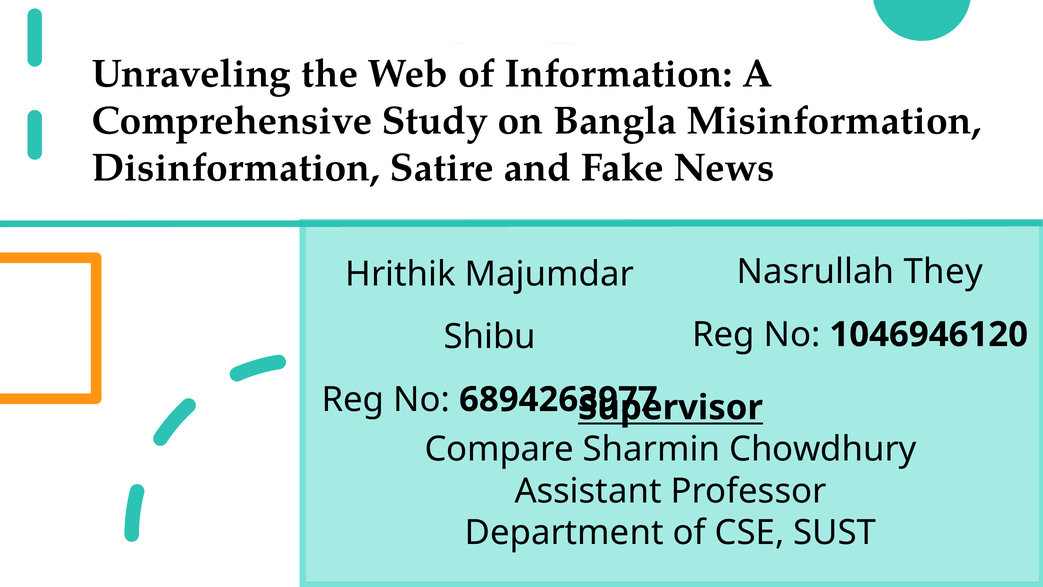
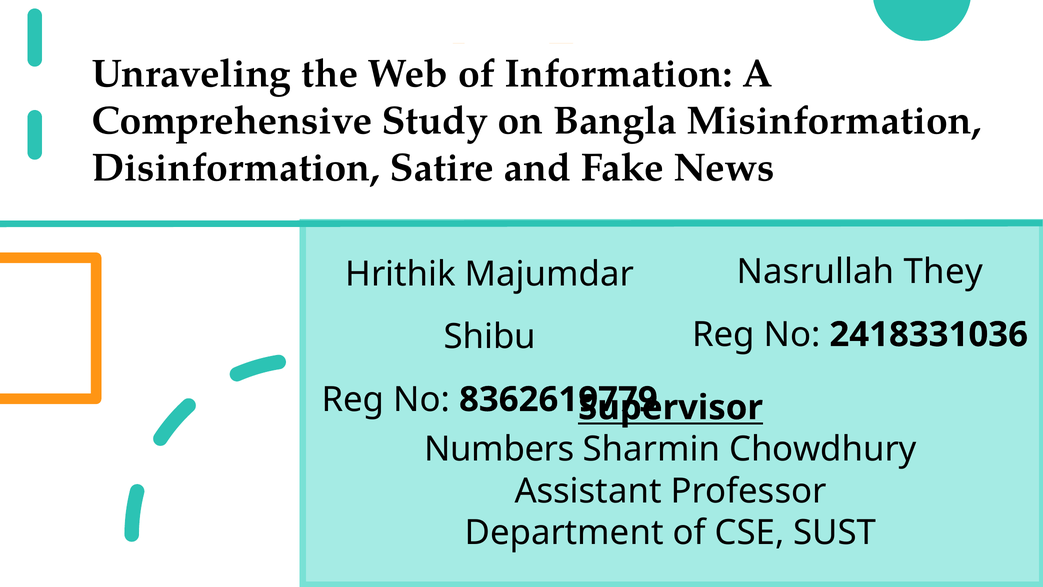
1046946120: 1046946120 -> 2418331036 (929, 334)
6894263977: 6894263977 -> 8362619779 (558, 399)
Compare: Compare -> Numbers (499, 449)
